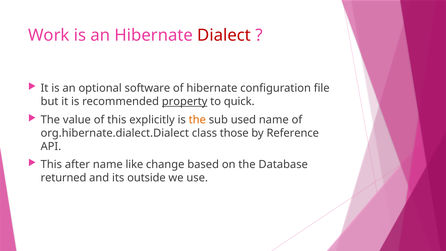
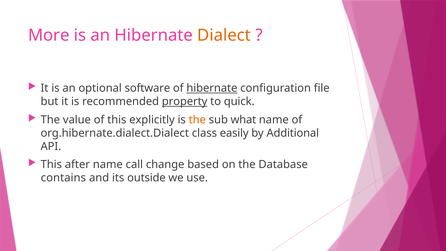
Work: Work -> More (49, 35)
Dialect colour: red -> orange (224, 35)
hibernate underline: none -> present (212, 88)
used: used -> what (243, 120)
those: those -> easily (234, 133)
Reference: Reference -> Additional (293, 133)
like: like -> call (134, 164)
returned: returned -> contains (63, 178)
